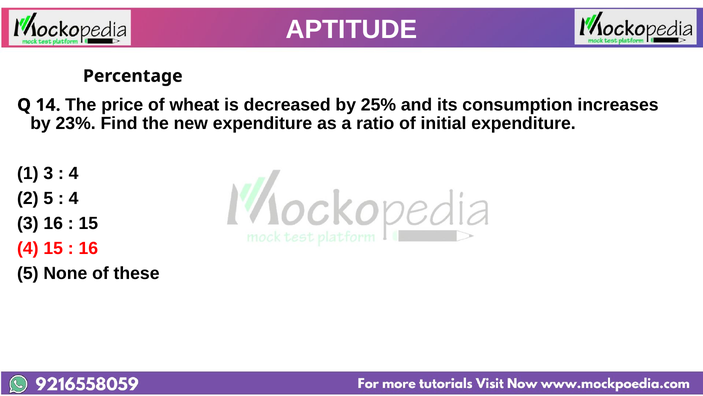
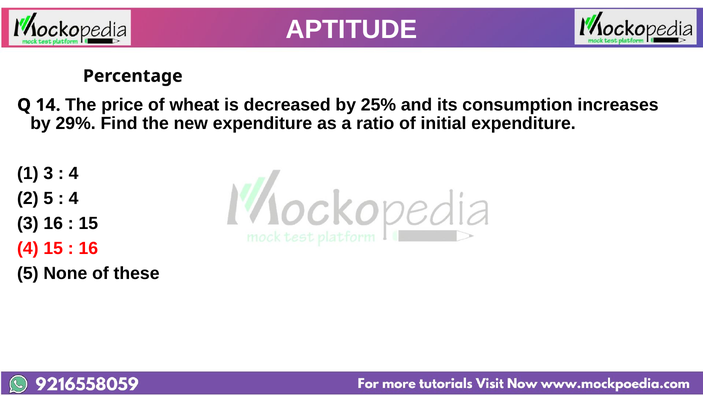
23%: 23% -> 29% (76, 123)
